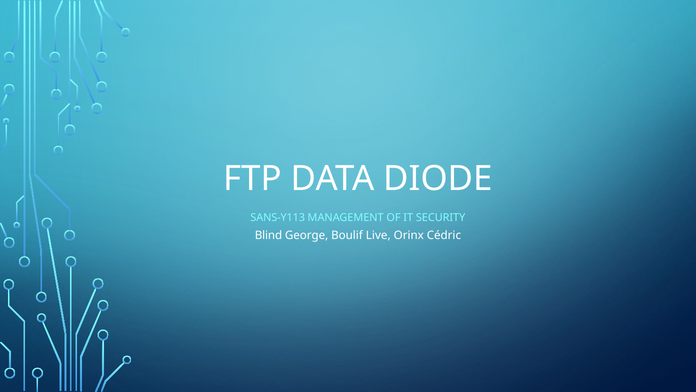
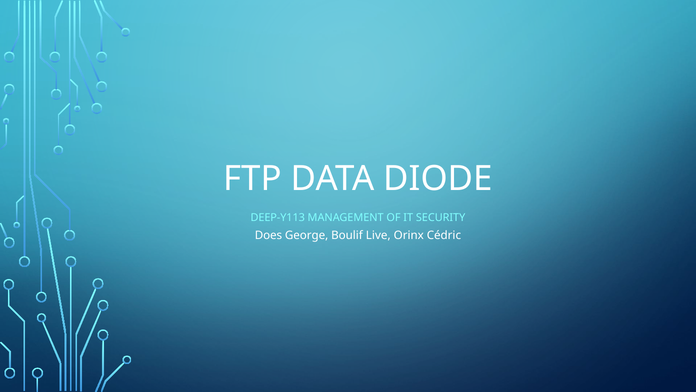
SANS-Y113: SANS-Y113 -> DEEP-Y113 (278, 217)
Blind: Blind -> Does (268, 235)
